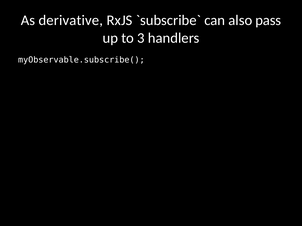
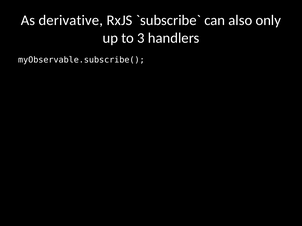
pass: pass -> only (268, 20)
